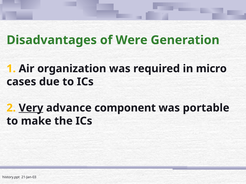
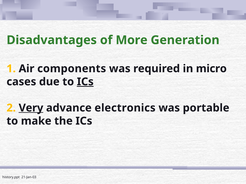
Were: Were -> More (132, 40)
organization: organization -> components (72, 69)
ICs underline: none -> present (85, 82)
component: component -> electronics (125, 108)
